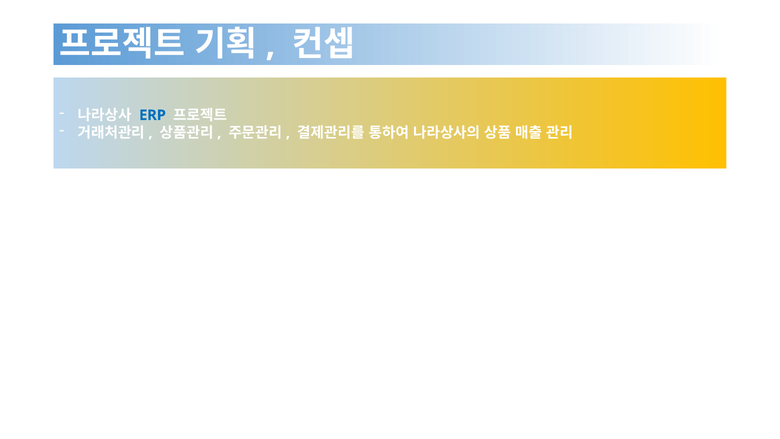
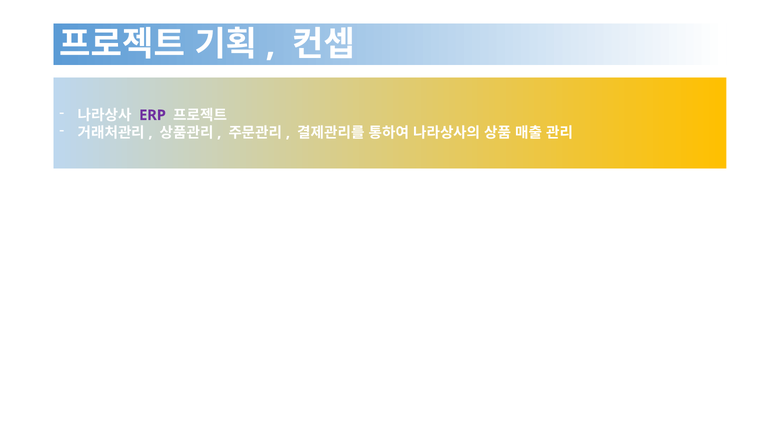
ERP colour: blue -> purple (152, 115)
